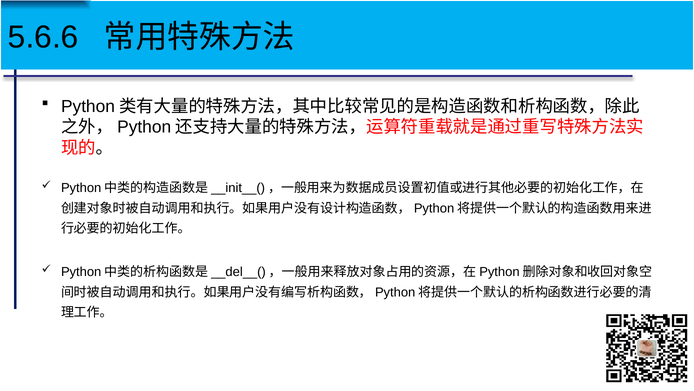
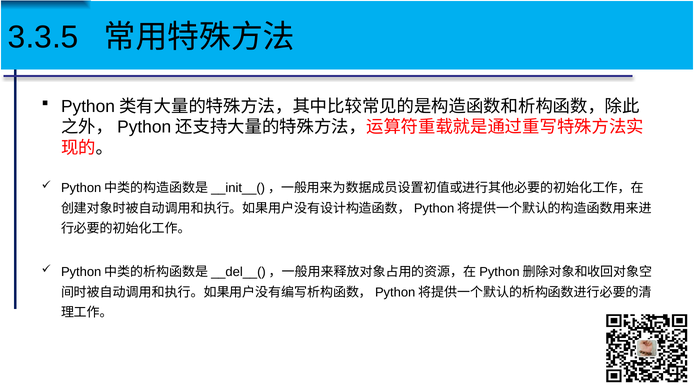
5.6.6: 5.6.6 -> 3.3.5 (43, 37)
